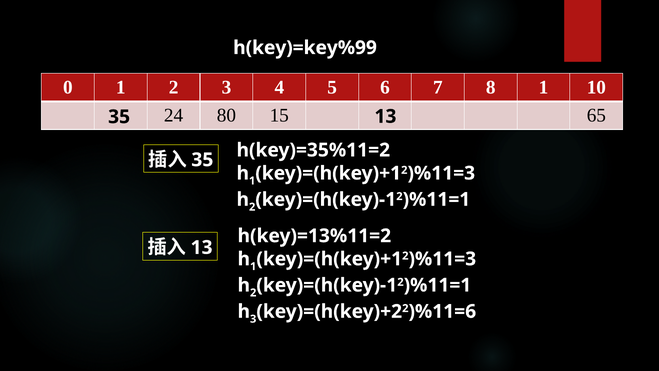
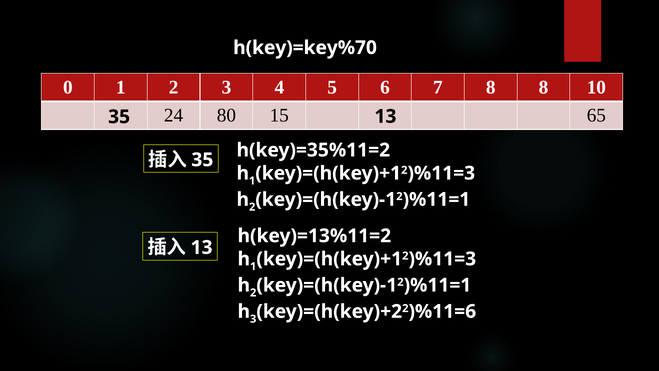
h(key)=key%99: h(key)=key%99 -> h(key)=key%70 (305, 48)
8 1: 1 -> 8 (544, 88)
